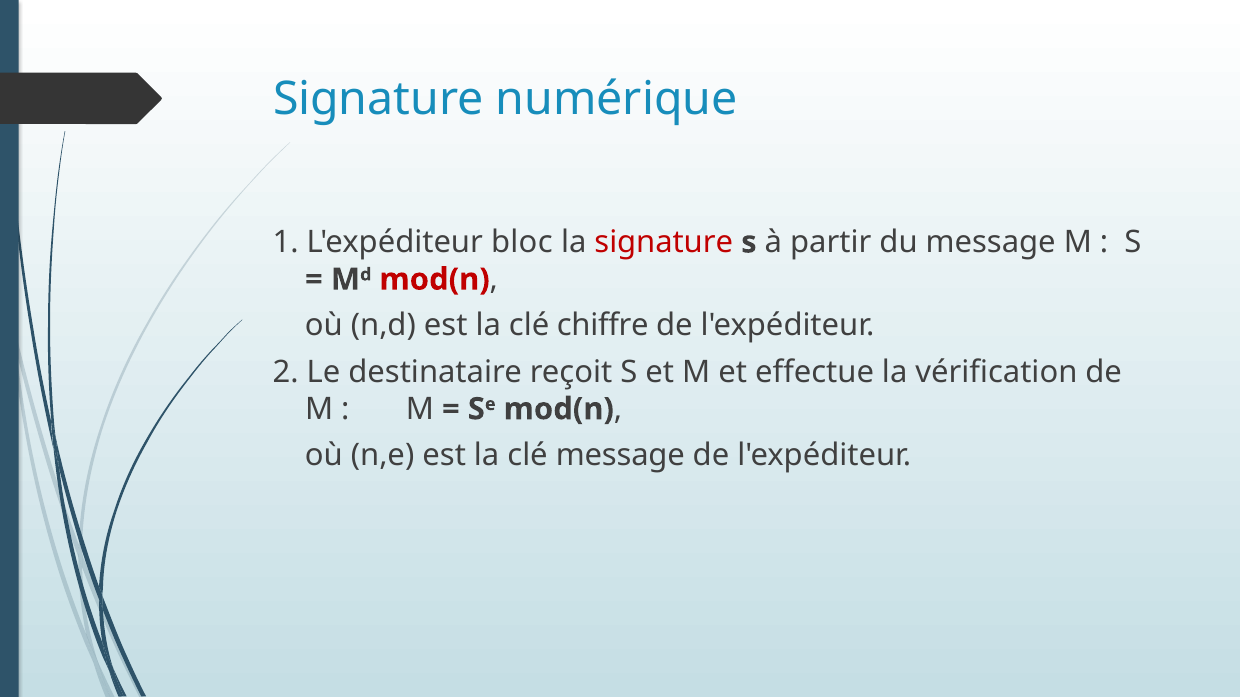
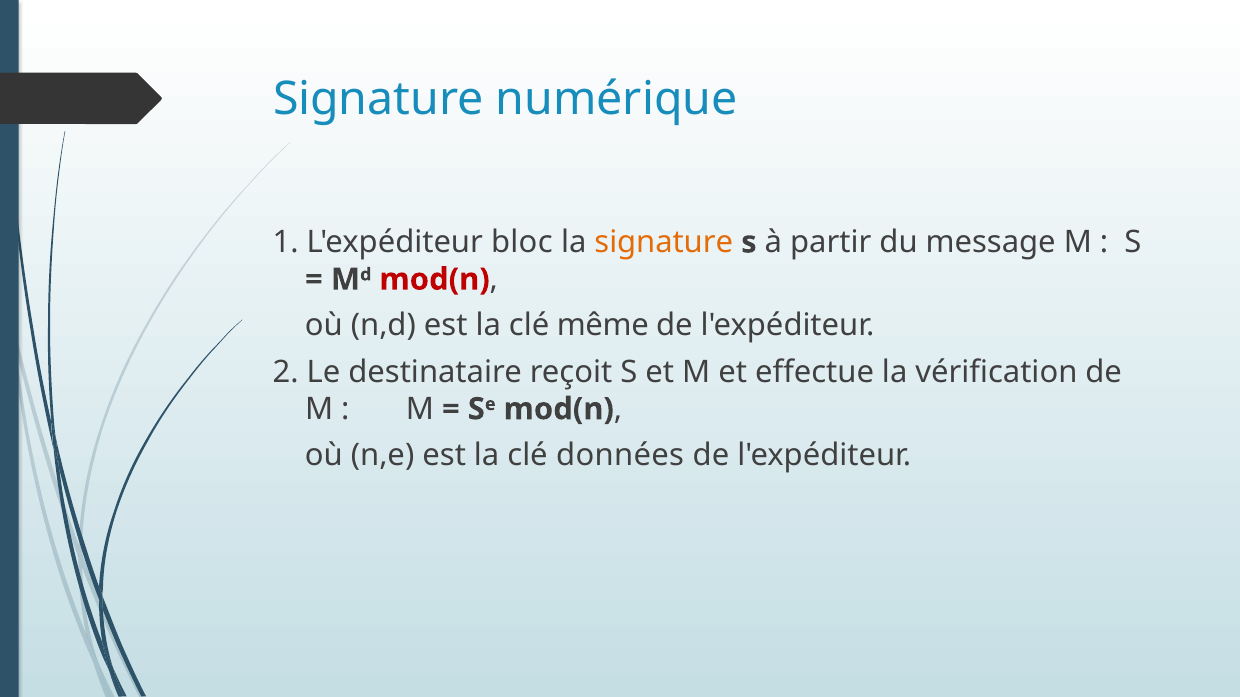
signature colour: red -> orange (664, 242)
chiffre: chiffre -> même (603, 326)
clé message: message -> données (620, 456)
